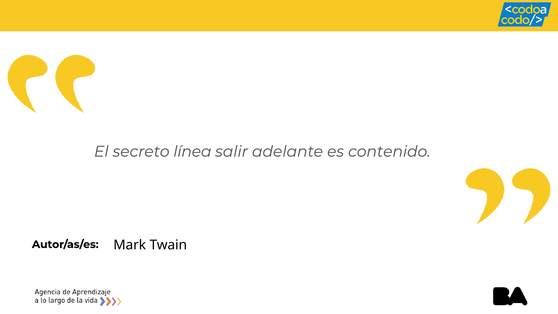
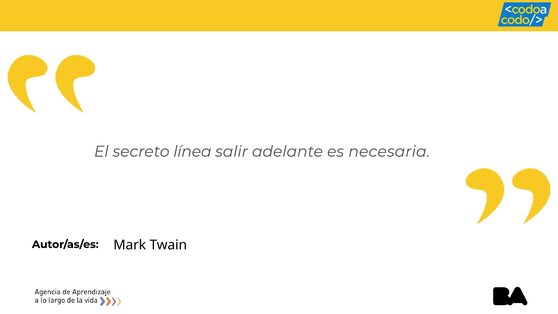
contenido: contenido -> necesaria (389, 151)
